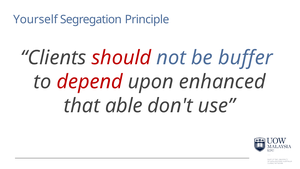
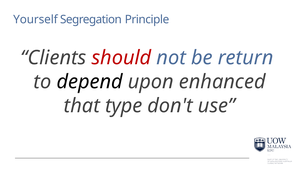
buffer: buffer -> return (246, 58)
depend colour: red -> black (90, 82)
able: able -> type (124, 106)
